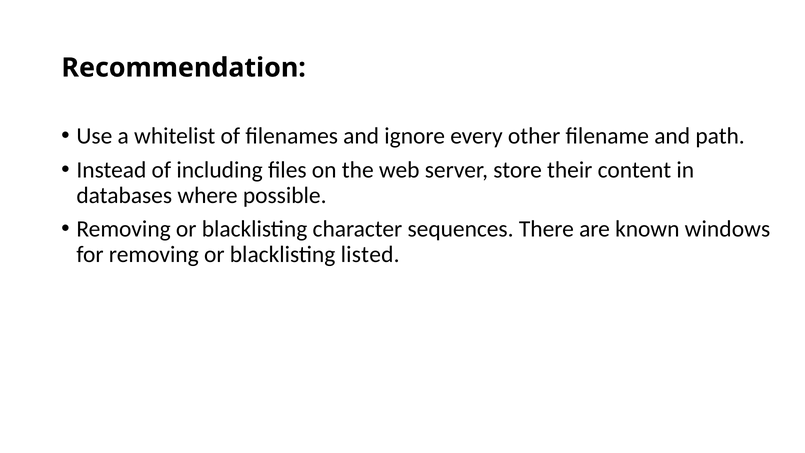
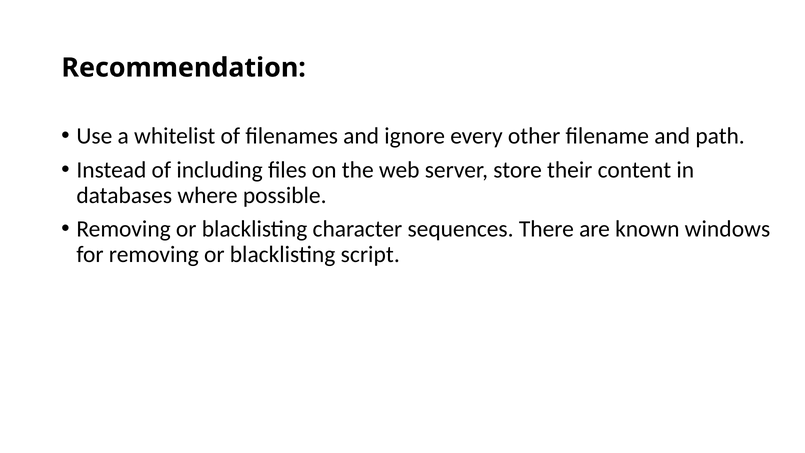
listed: listed -> script (370, 254)
